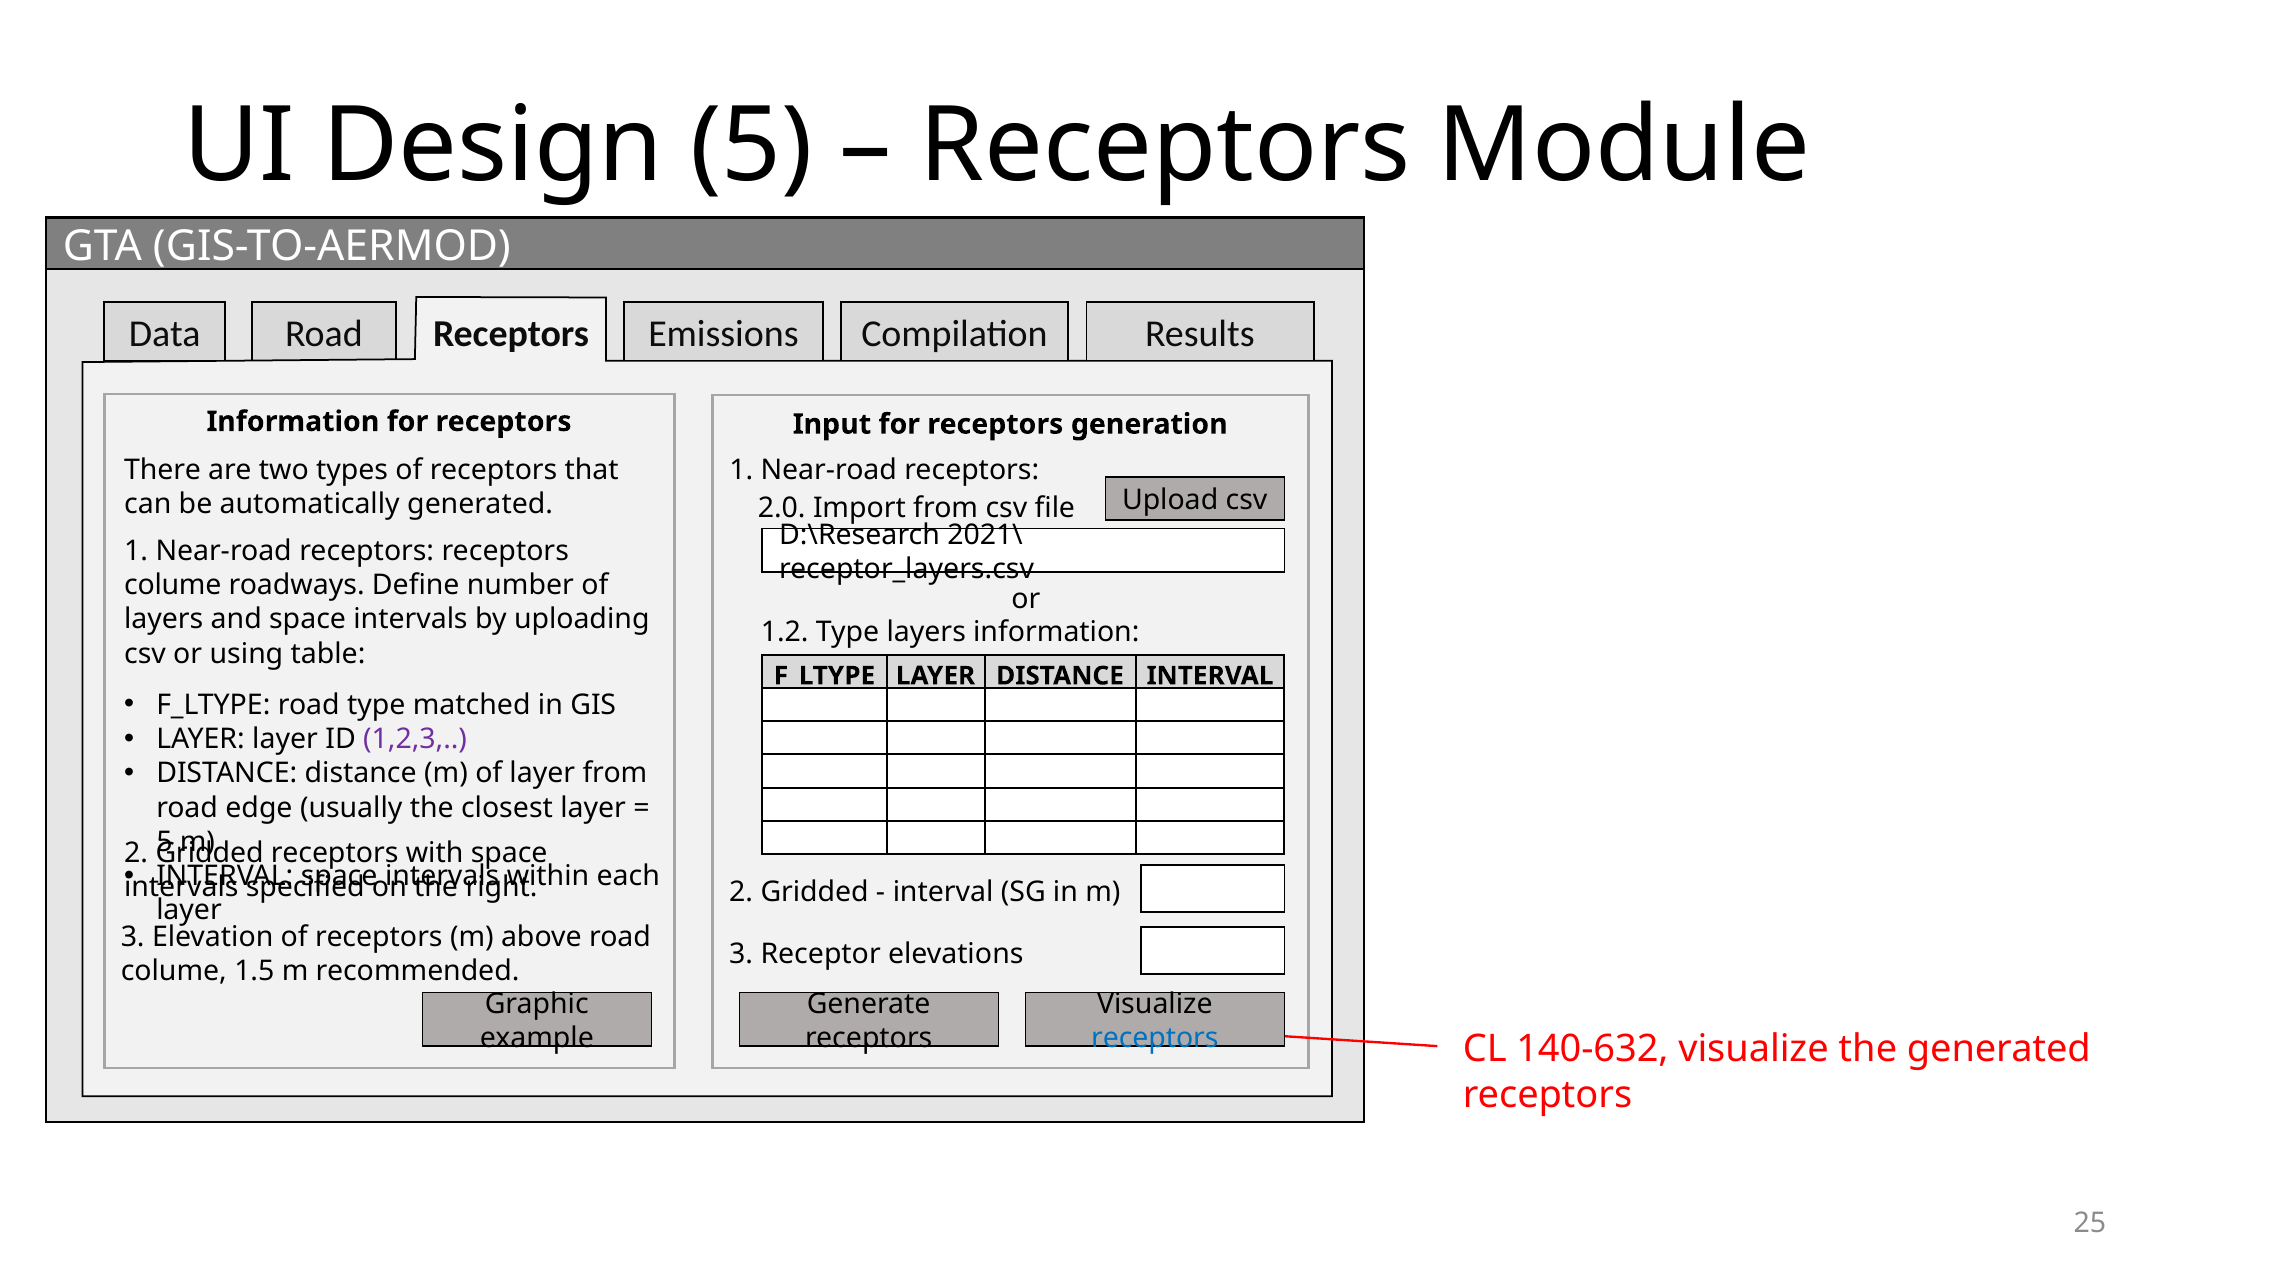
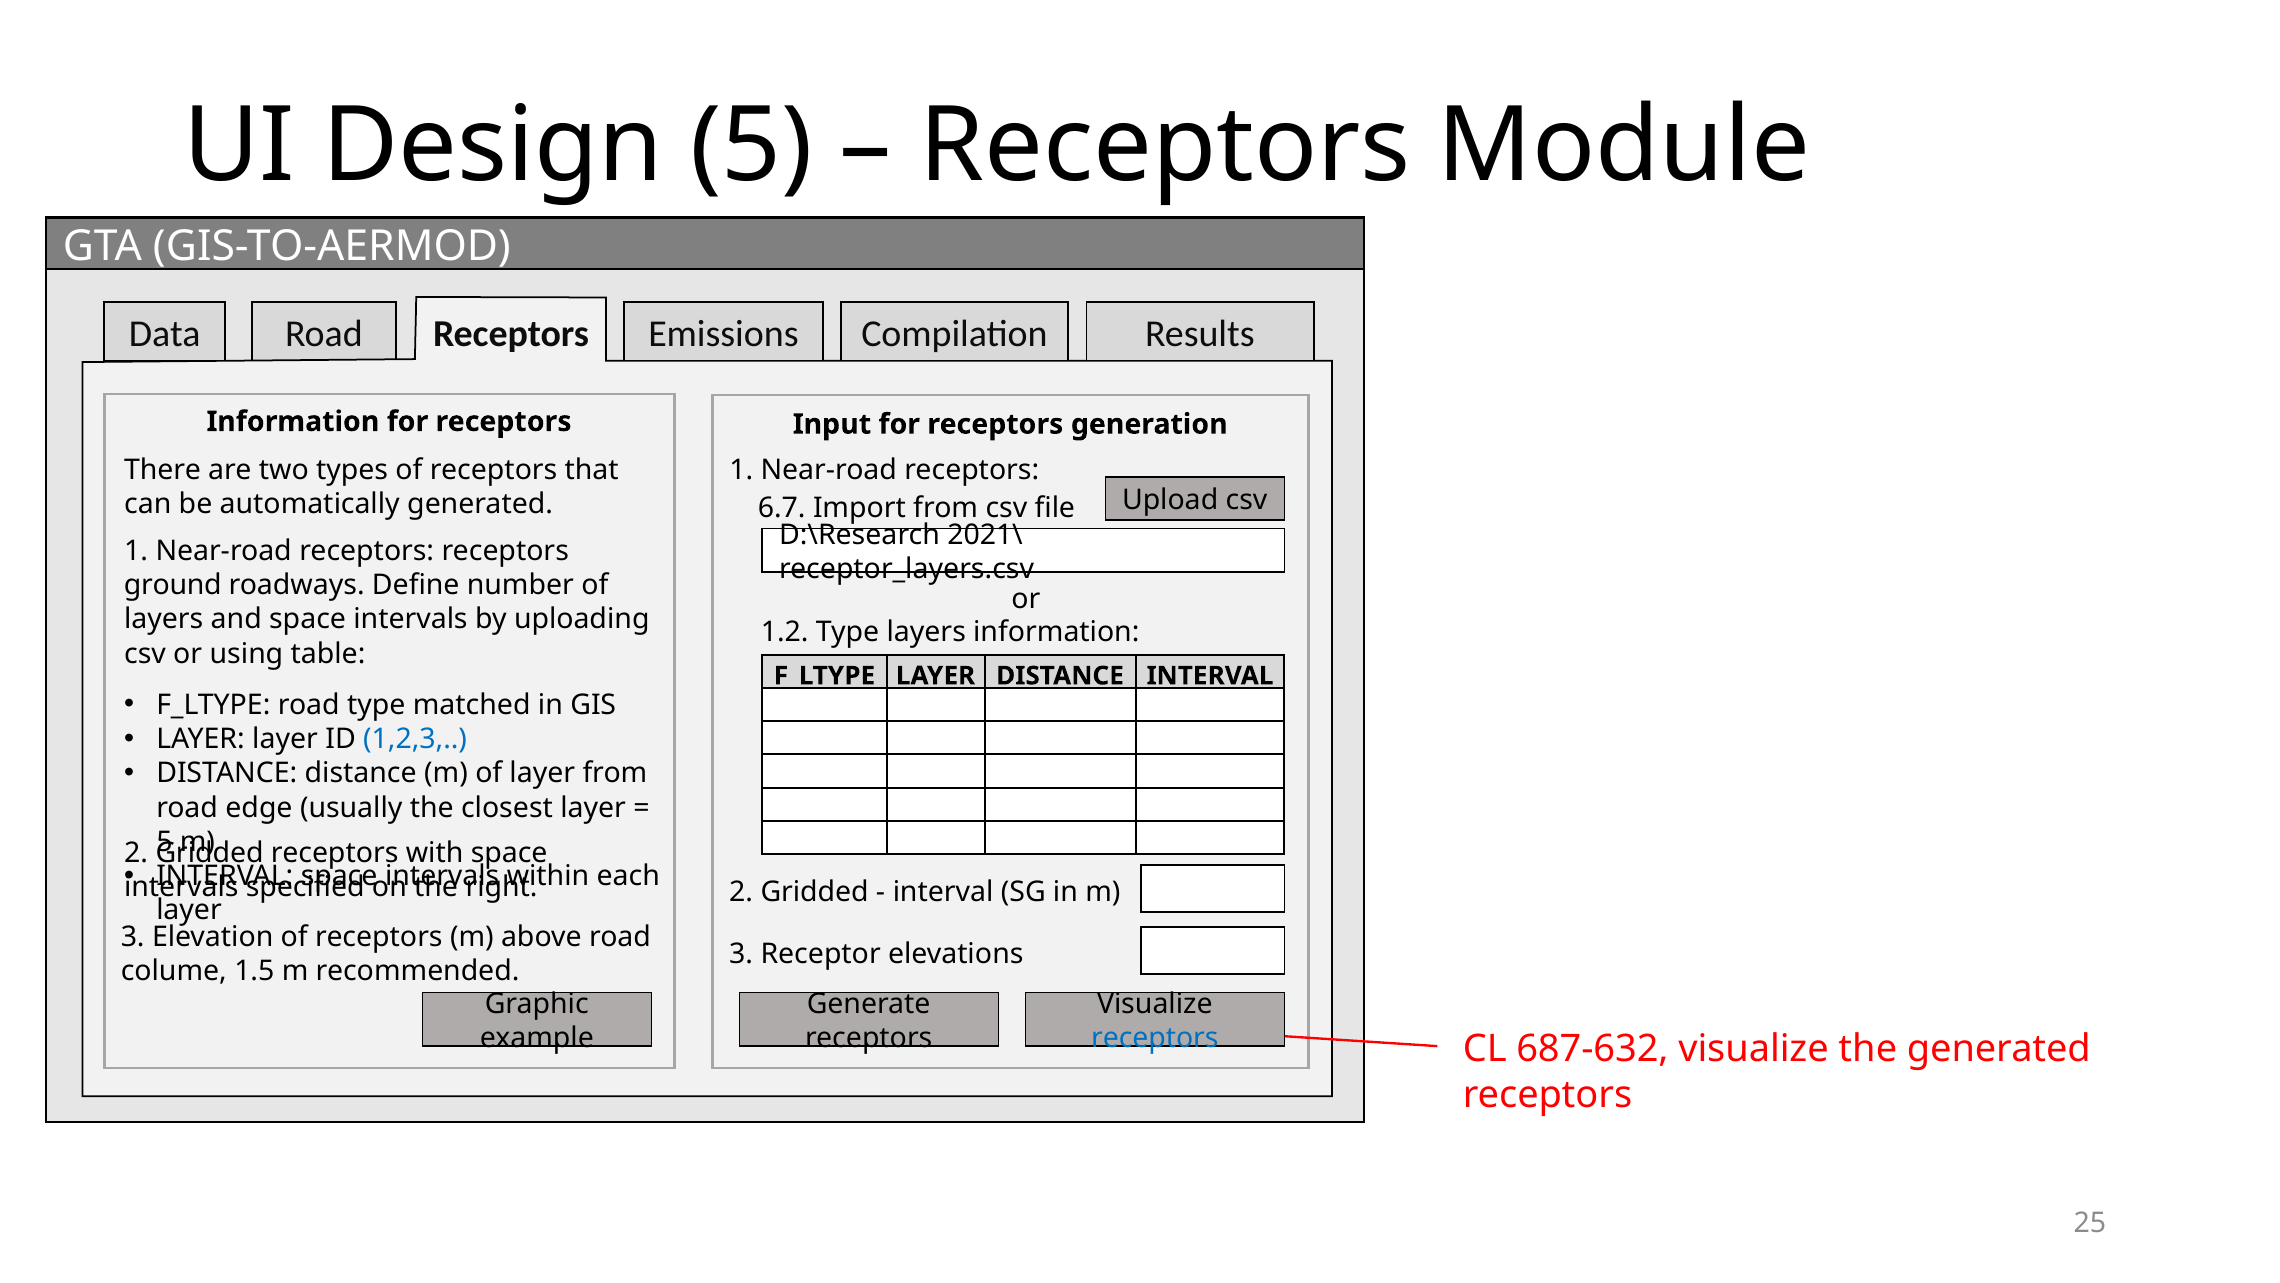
2.0: 2.0 -> 6.7 (782, 508)
colume: colume -> ground (173, 585)
1,2,3 colour: purple -> blue (415, 739)
140-632: 140-632 -> 687-632 (1592, 1049)
